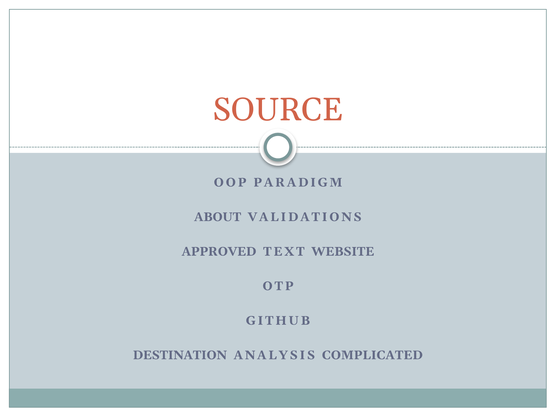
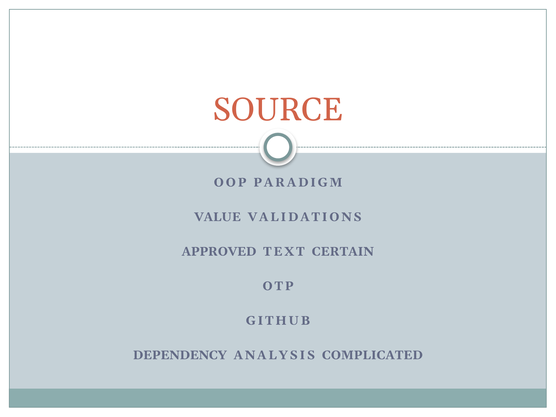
ABOUT: ABOUT -> VALUE (218, 217)
WEBSITE: WEBSITE -> CERTAIN (343, 252)
DESTINATION: DESTINATION -> DEPENDENCY (180, 355)
